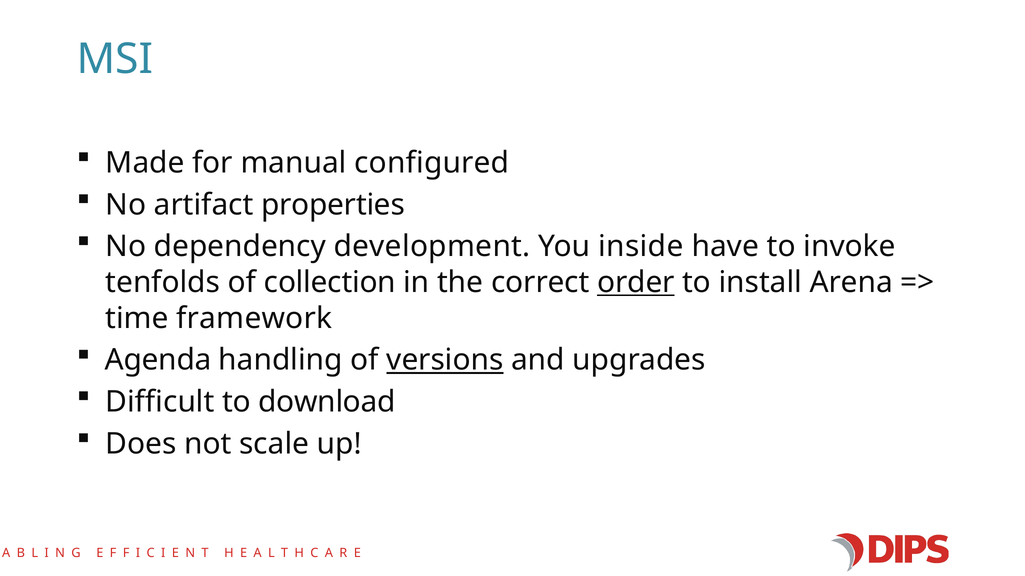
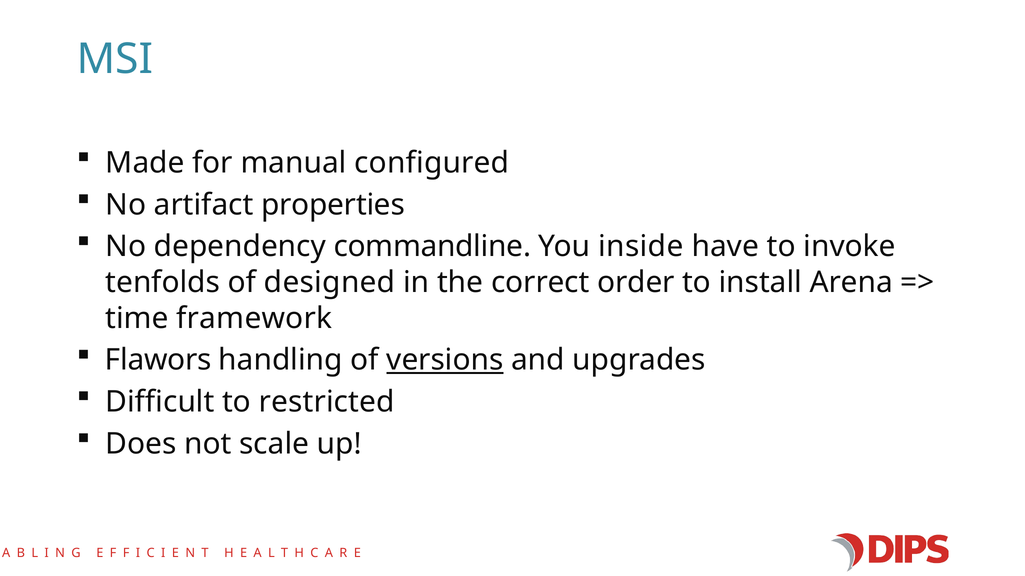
development: development -> commandline (432, 247)
collection: collection -> designed (330, 283)
order underline: present -> none (636, 283)
Agenda: Agenda -> Flawors (158, 360)
download: download -> restricted (327, 402)
